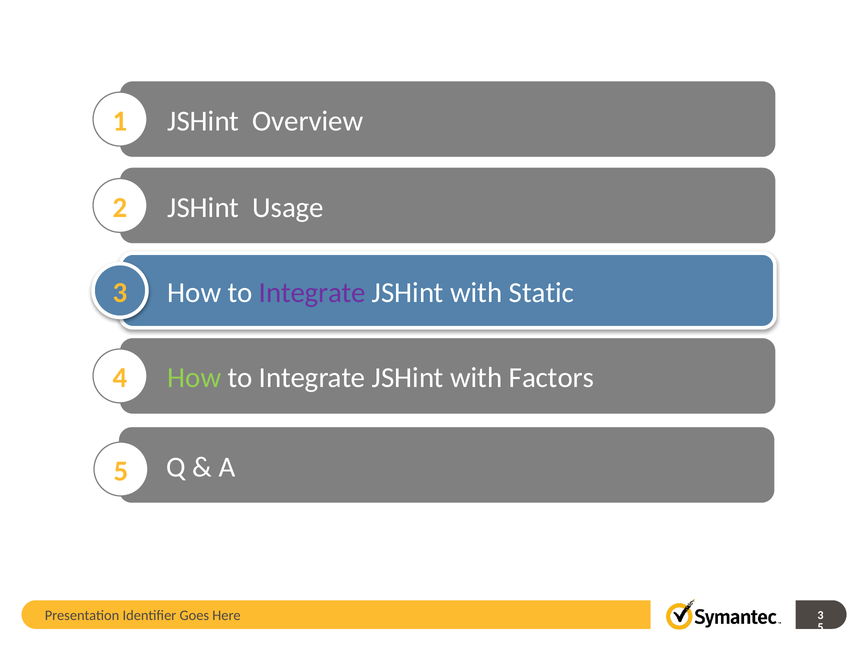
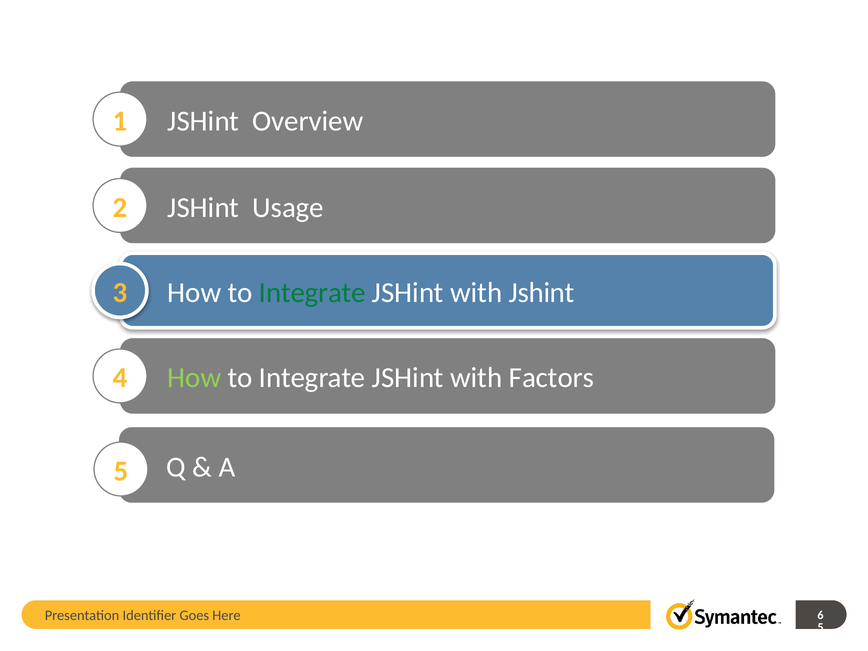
Integrate colour: purple -> green (312, 292)
with Static: Static -> Jshint (542, 292)
Here 3: 3 -> 6 (820, 615)
